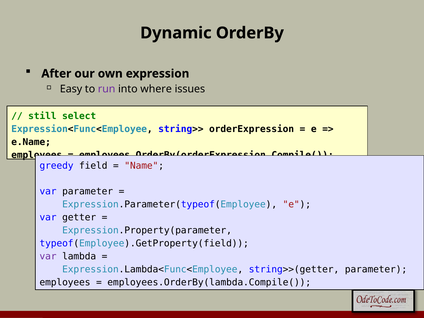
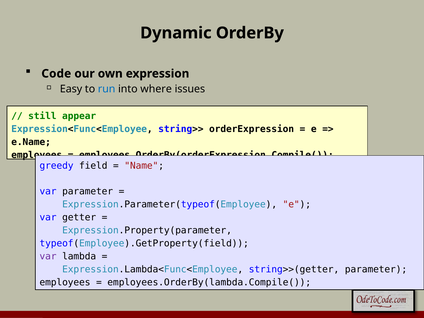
After: After -> Code (56, 74)
run colour: purple -> blue (107, 89)
select: select -> appear (79, 116)
